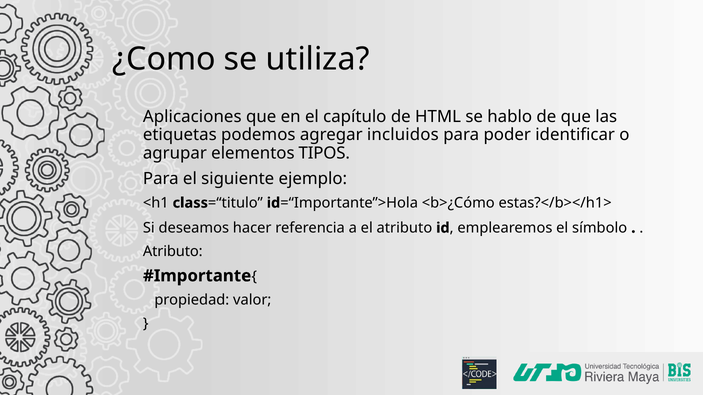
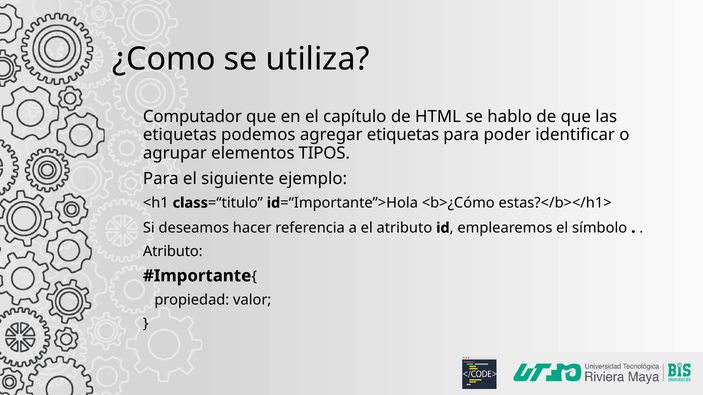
Aplicaciones: Aplicaciones -> Computador (192, 117)
agregar incluidos: incluidos -> etiquetas (403, 135)
